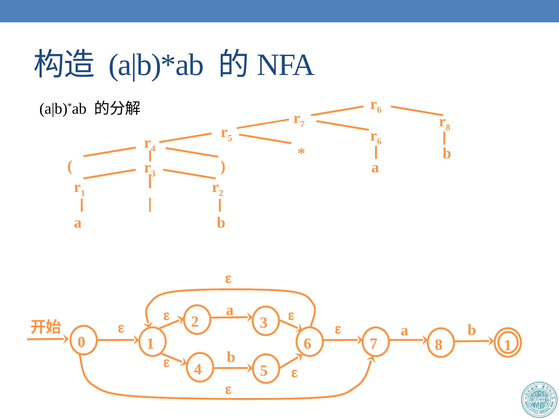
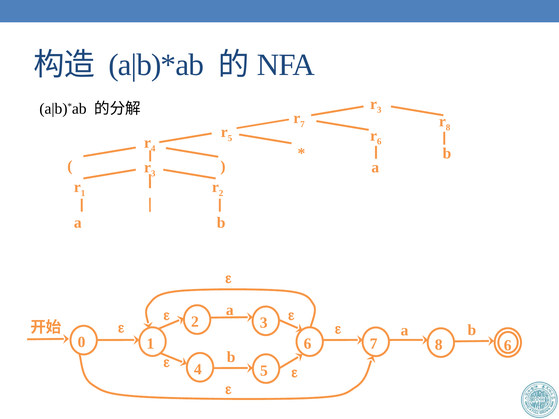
6: 6 -> 3 (379, 110)
1 1: 1 -> 6 (508, 346)
